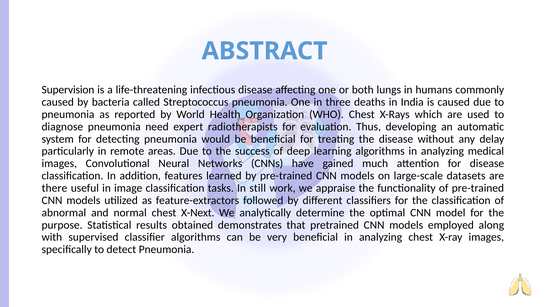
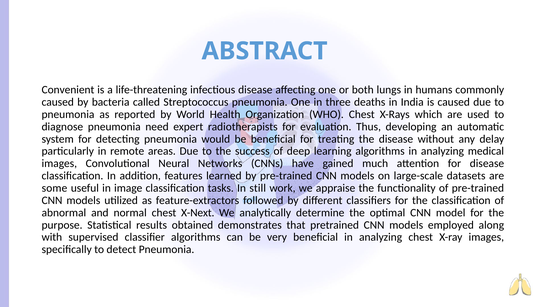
Supervision: Supervision -> Convenient (68, 90)
there: there -> some (54, 188)
